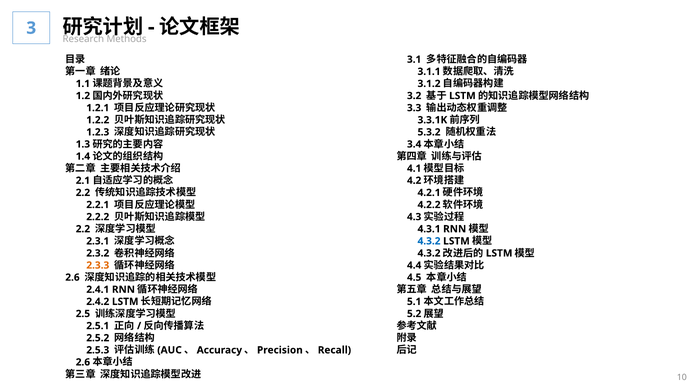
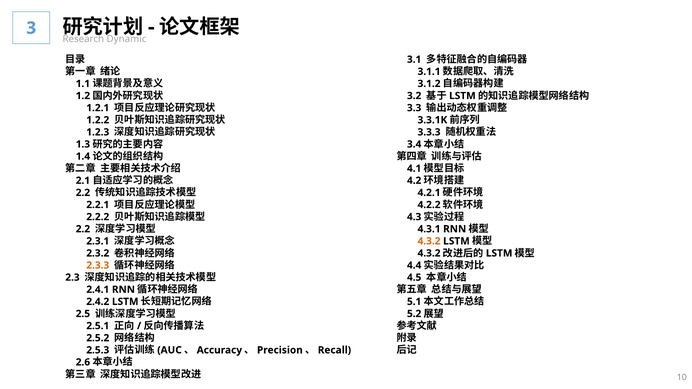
Methods: Methods -> Dynamic (127, 39)
5.3.2: 5.3.2 -> 3.3.3 (429, 132)
4.3.2 colour: blue -> orange (429, 241)
2.6: 2.6 -> 2.3 (72, 278)
